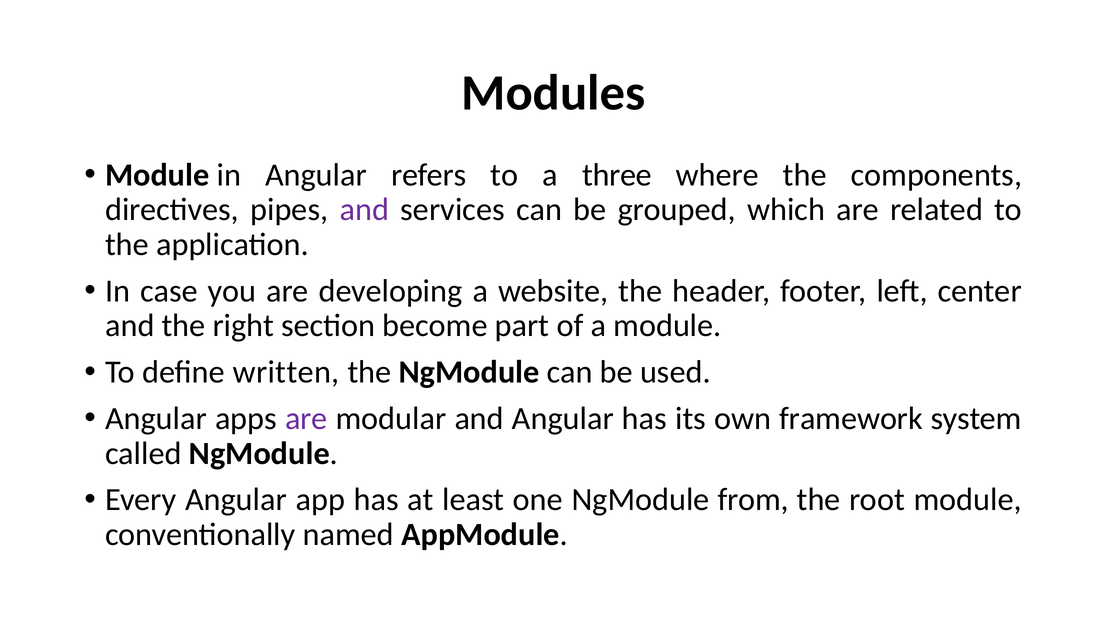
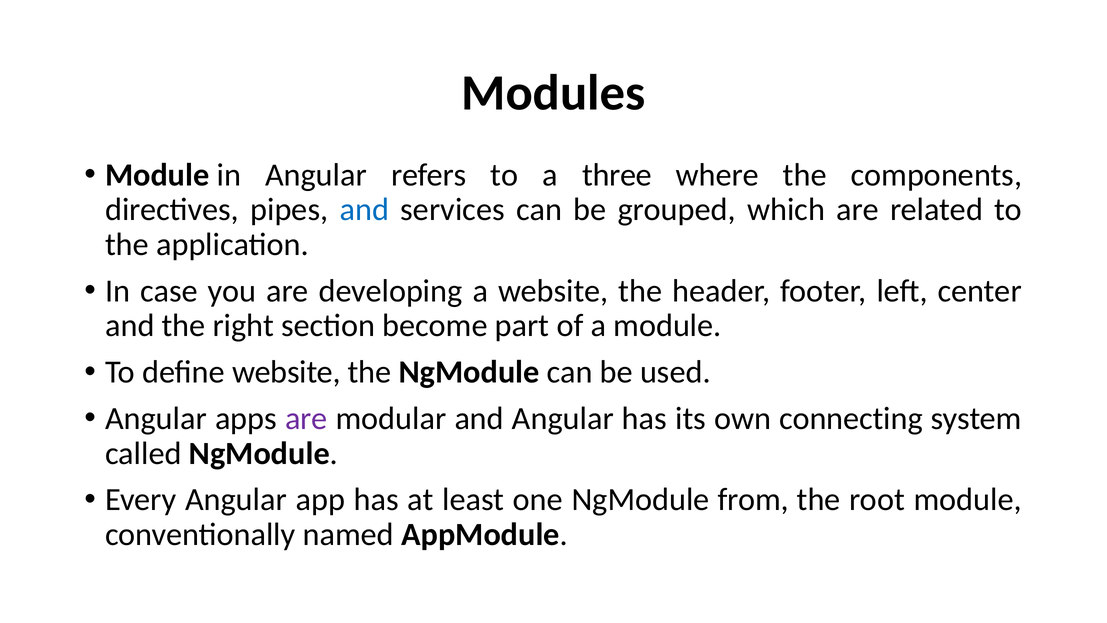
and colour: purple -> blue (364, 210)
define written: written -> website (286, 372)
framework: framework -> connecting (851, 418)
